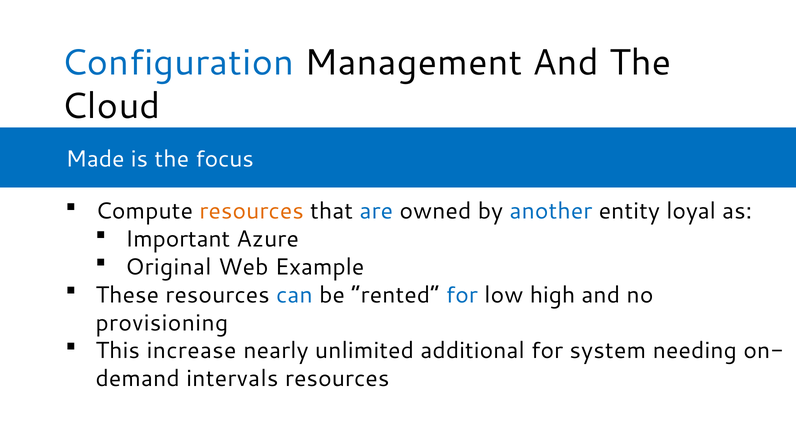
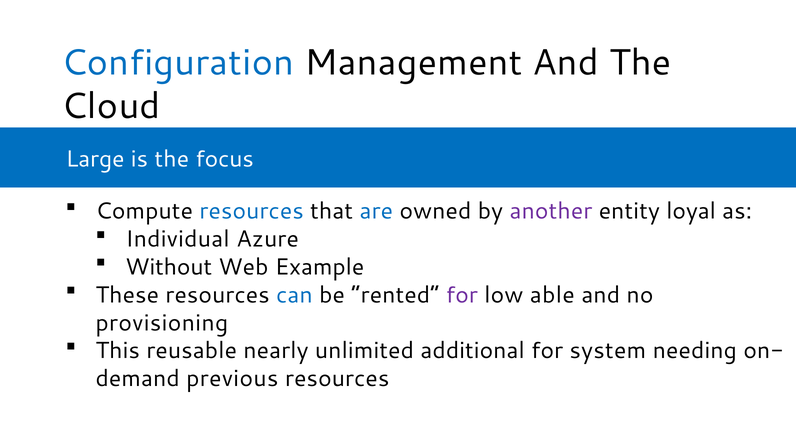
Made: Made -> Large (95, 159)
resources colour: orange -> blue (252, 211)
another colour: blue -> purple (551, 211)
Important: Important -> Individual (178, 239)
Original: Original -> Without (169, 267)
for colour: blue -> purple (462, 295)
high: high -> able (552, 295)
increase: increase -> reusable (192, 351)
intervals: intervals -> previous (232, 378)
